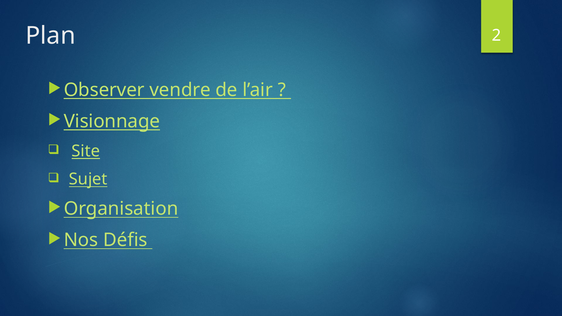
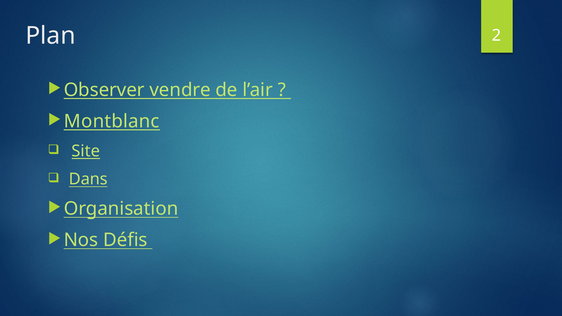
Visionnage: Visionnage -> Montblanc (112, 121)
Sujet: Sujet -> Dans (88, 179)
